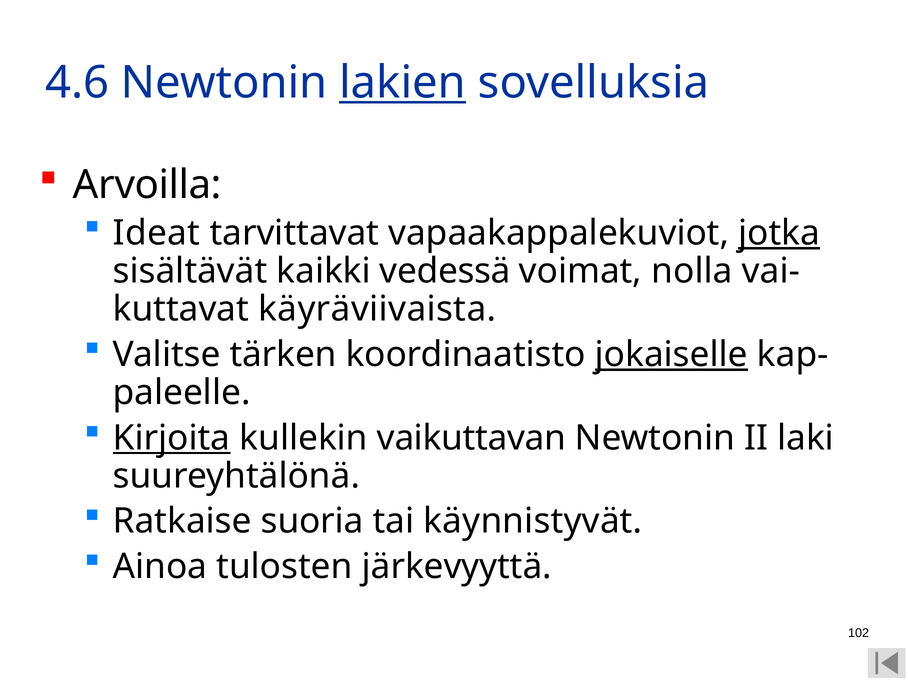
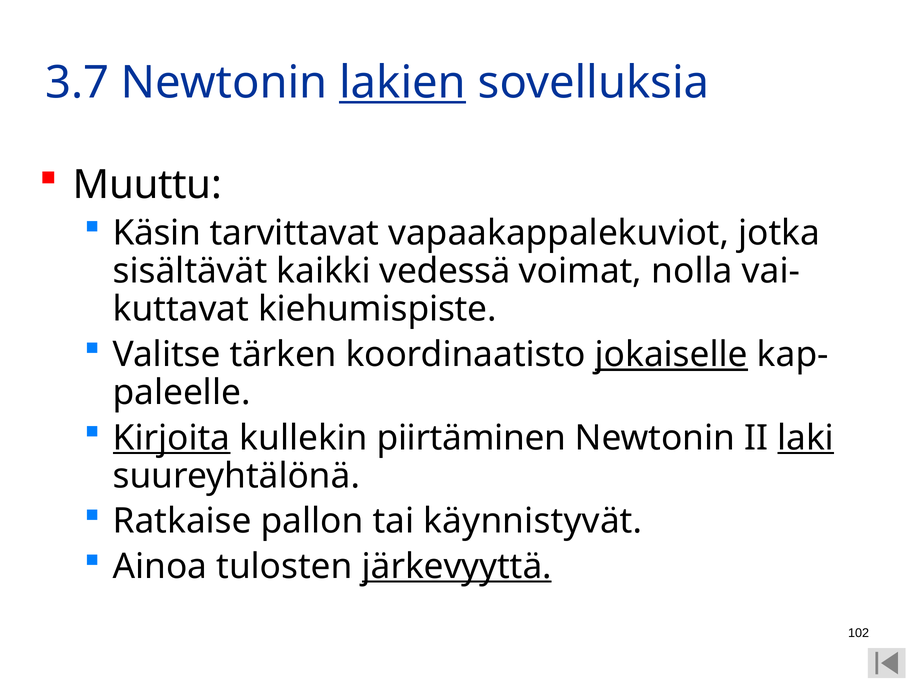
4.6: 4.6 -> 3.7 (77, 83)
Arvoilla: Arvoilla -> Muuttu (147, 185)
Ideat: Ideat -> Käsin (157, 233)
jotka underline: present -> none (779, 233)
käyräviivaista: käyräviivaista -> kiehumispiste (377, 309)
vaikuttavan: vaikuttavan -> piirtäminen (471, 438)
laki underline: none -> present (806, 438)
suoria: suoria -> pallon (312, 521)
järkevyyttä underline: none -> present (457, 566)
